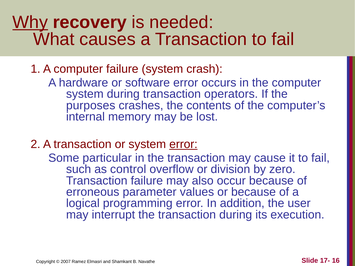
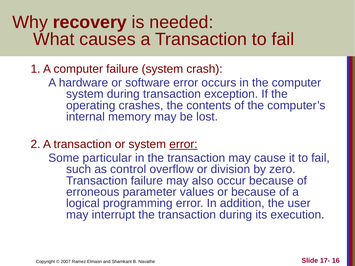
Why underline: present -> none (30, 22)
operators: operators -> exception (231, 94)
purposes: purposes -> operating (91, 106)
